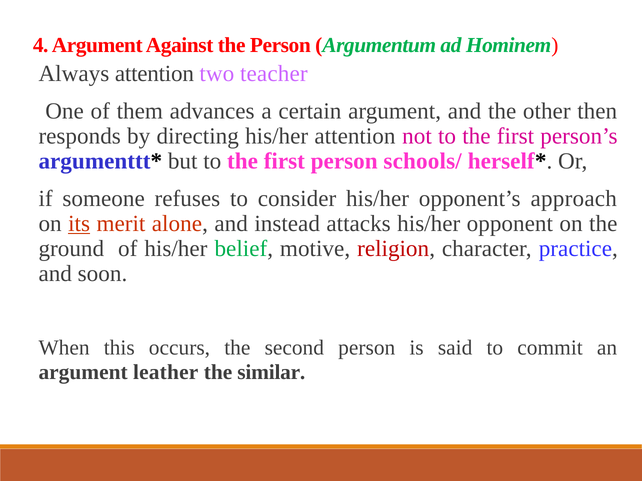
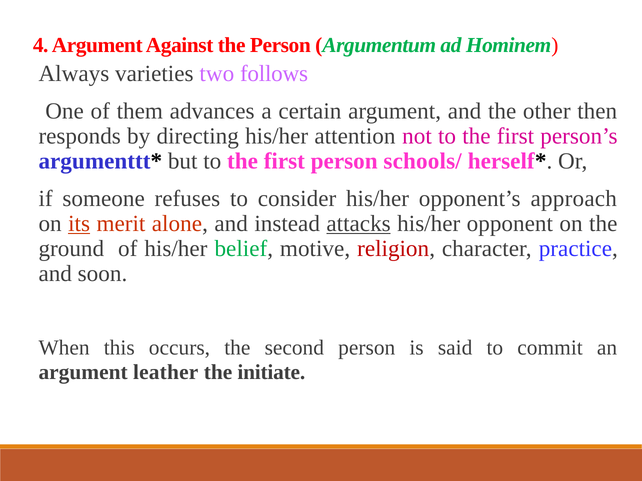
Always attention: attention -> varieties (154, 74)
teacher: teacher -> follows (274, 74)
attacks underline: none -> present (359, 224)
similar: similar -> initiate (271, 373)
